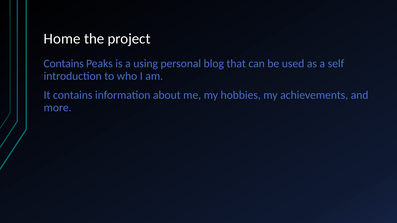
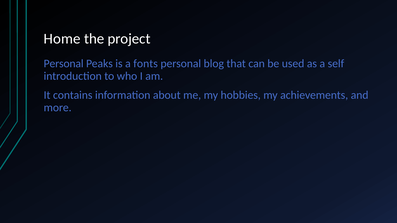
Contains: Contains -> Personal (64, 64)
using: using -> fonts (146, 64)
